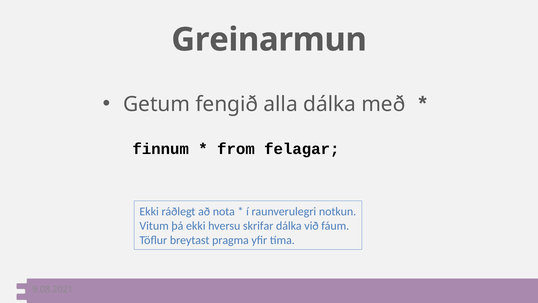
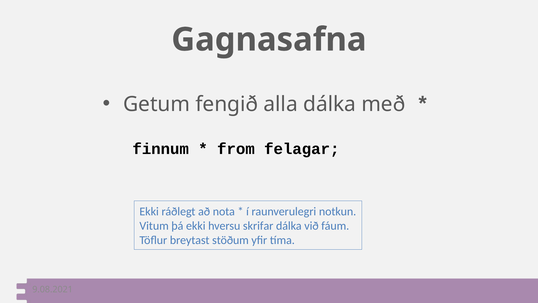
Greinarmun: Greinarmun -> Gagnasafna (269, 40)
pragma: pragma -> stöðum (230, 240)
